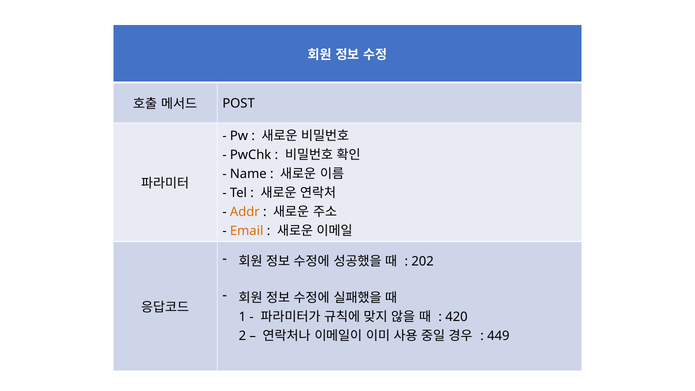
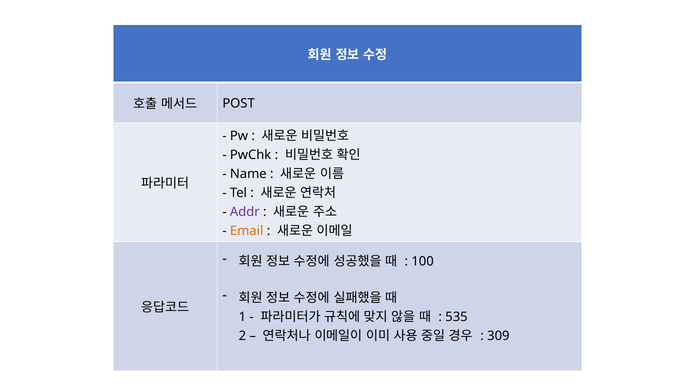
Addr colour: orange -> purple (245, 212)
202: 202 -> 100 (423, 261)
420: 420 -> 535 (456, 317)
449: 449 -> 309 (498, 336)
